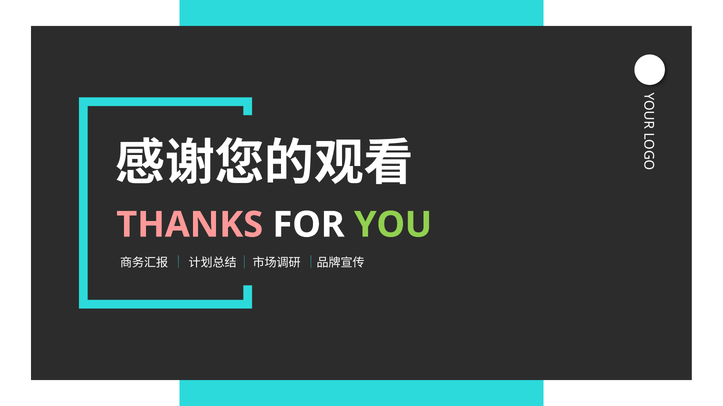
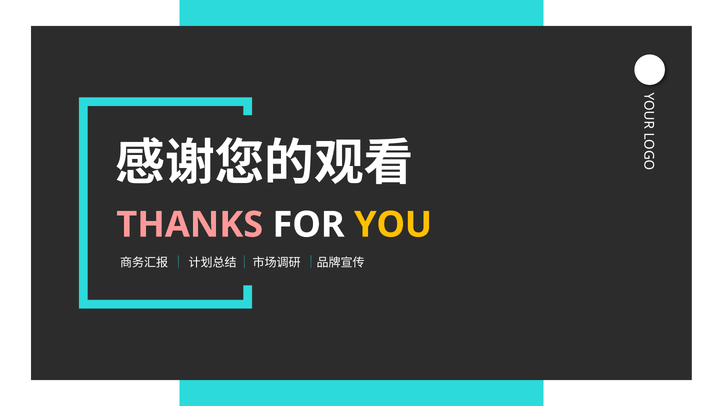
YOU colour: light green -> yellow (393, 225)
